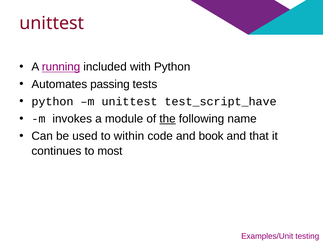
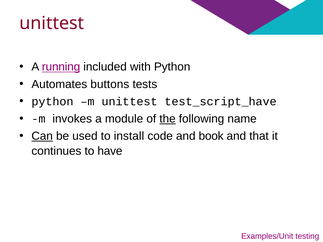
passing: passing -> buttons (110, 84)
Can underline: none -> present (42, 136)
within: within -> install (129, 136)
most: most -> have (110, 151)
